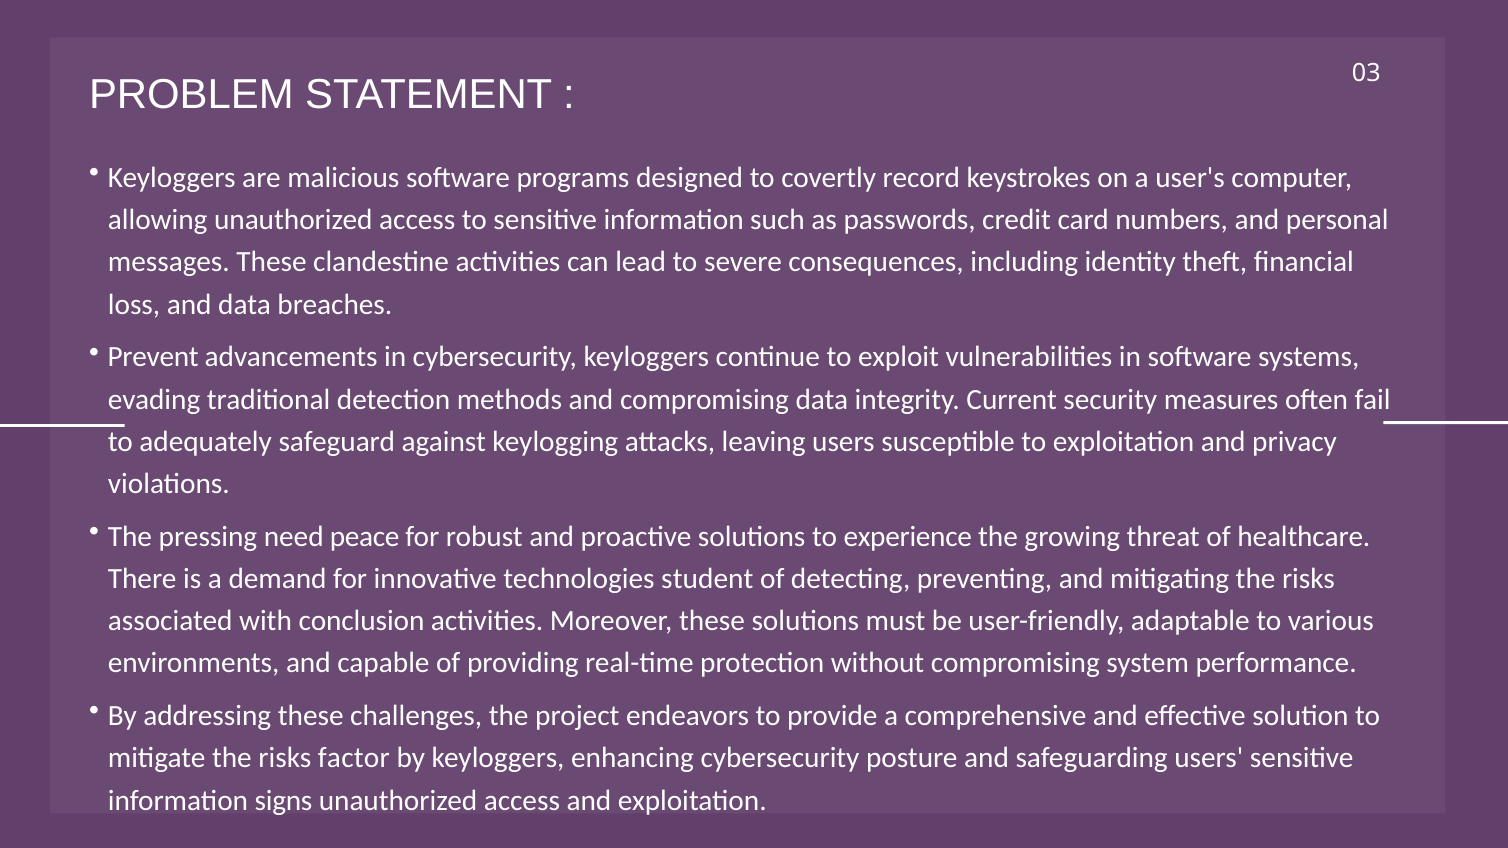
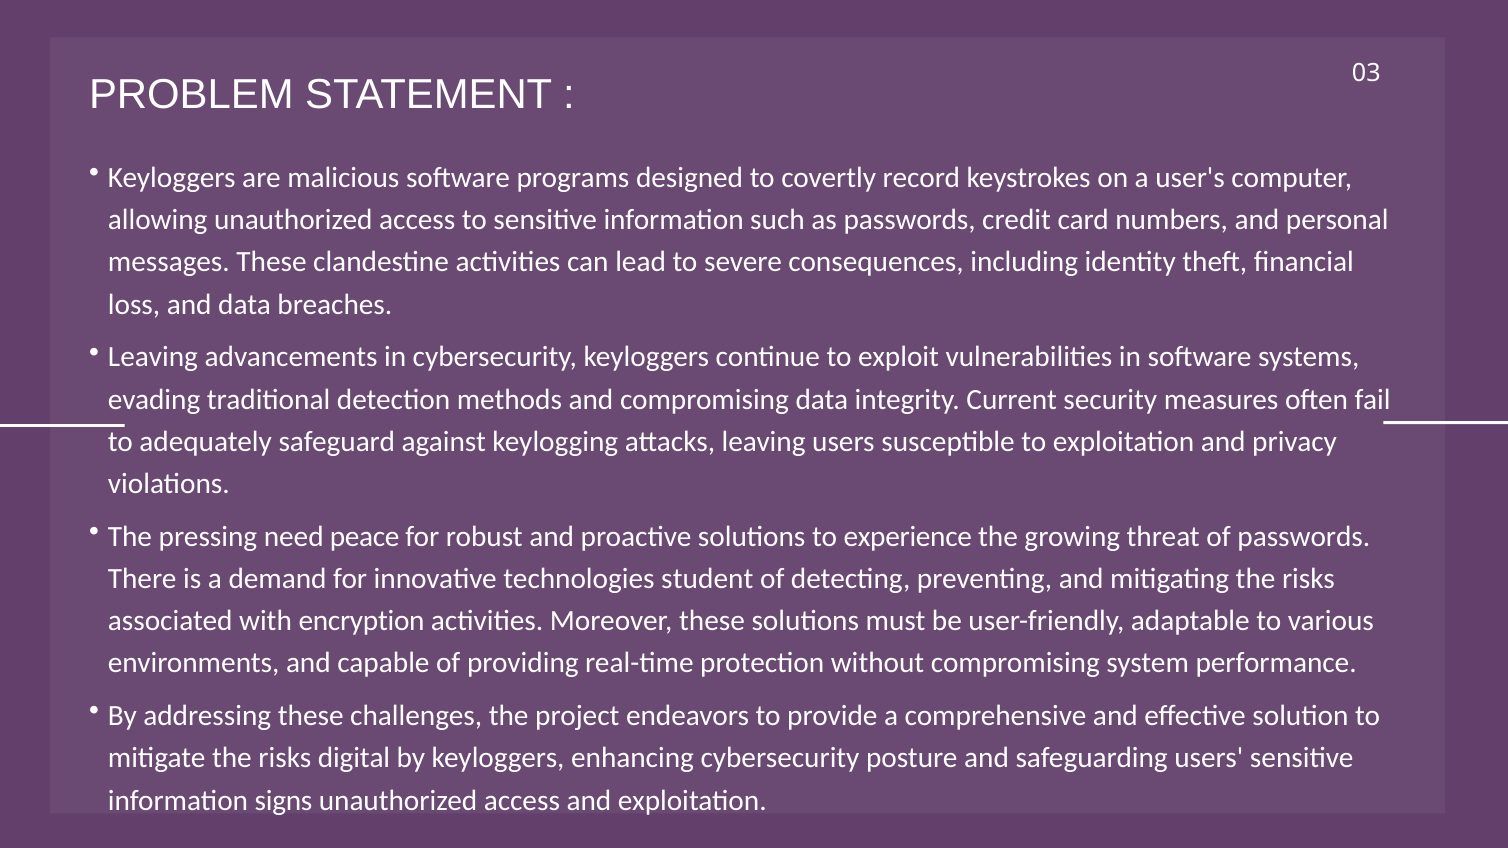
Prevent: Prevent -> Leaving (153, 357)
of healthcare: healthcare -> passwords (1304, 537)
conclusion: conclusion -> encryption (362, 621)
factor: factor -> digital (354, 758)
